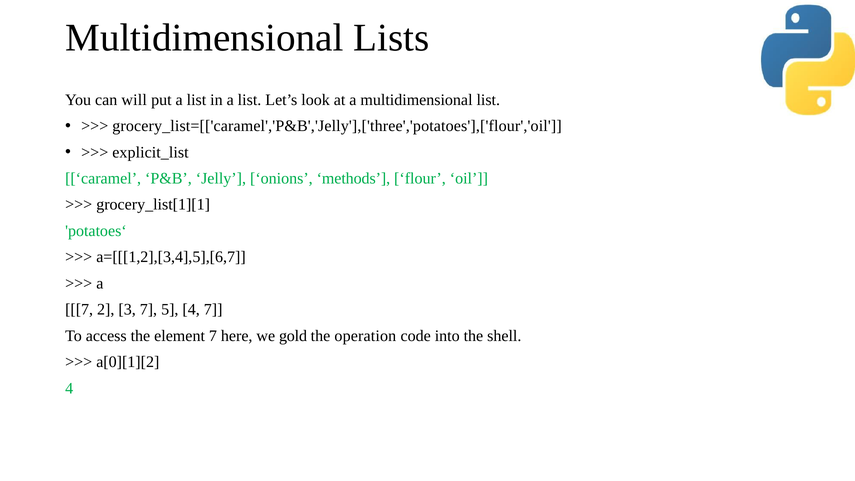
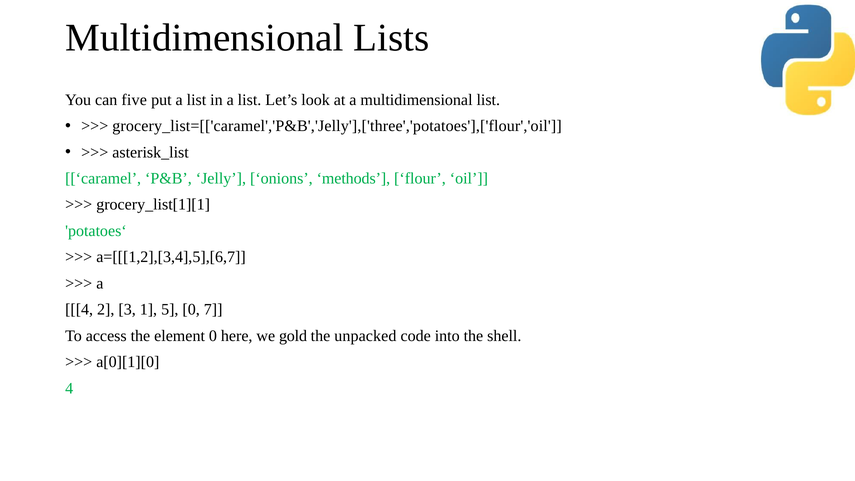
will: will -> five (134, 100)
explicit_list: explicit_list -> asterisk_list (151, 152)
7: 7 -> 4 (79, 310)
3 7: 7 -> 1 (148, 310)
5 4: 4 -> 0 (191, 310)
element 7: 7 -> 0 (213, 336)
operation: operation -> unpacked (365, 336)
a[0][1][2: a[0][1][2 -> a[0][1][0 (128, 362)
